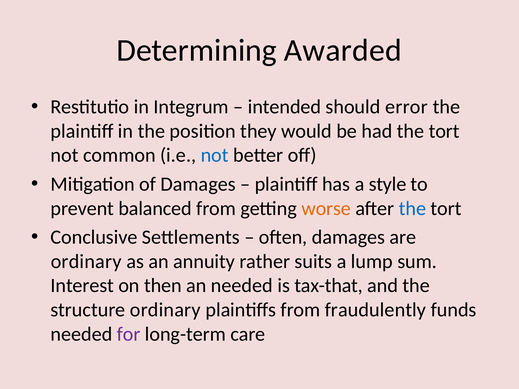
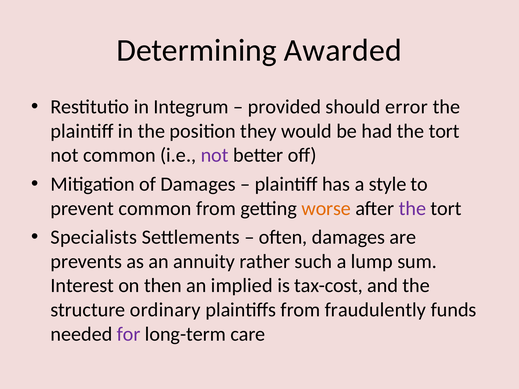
intended: intended -> provided (284, 107)
not colour: blue -> purple (215, 155)
prevent balanced: balanced -> common (155, 208)
the colour: blue -> purple (412, 208)
Conclusive: Conclusive -> Specialists (94, 237)
ordinary: ordinary -> prevents (86, 262)
suits: suits -> such (313, 262)
an needed: needed -> implied (242, 286)
tax-that: tax-that -> tax-cost (329, 286)
